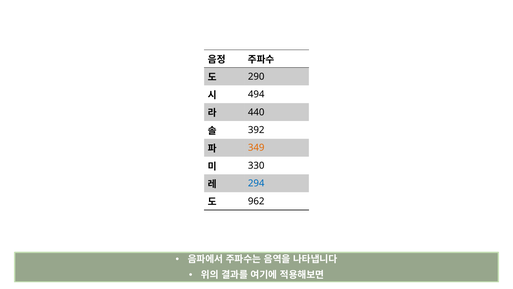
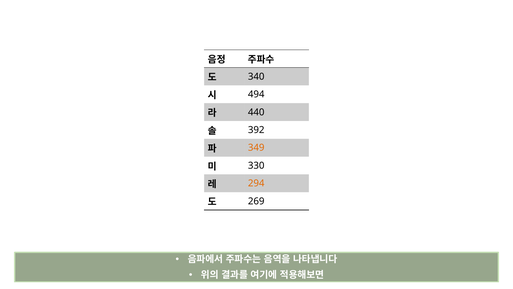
290: 290 -> 340 (256, 76)
294 colour: blue -> orange (256, 183)
962: 962 -> 269 (256, 201)
